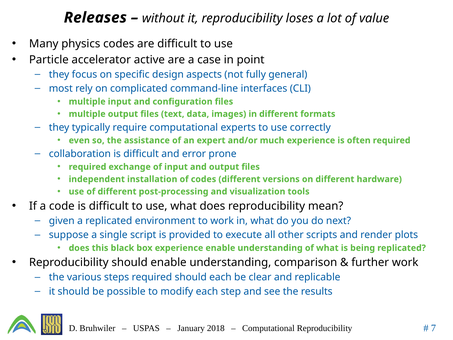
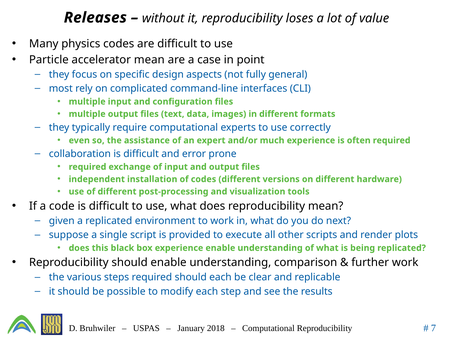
accelerator active: active -> mean (149, 60)
